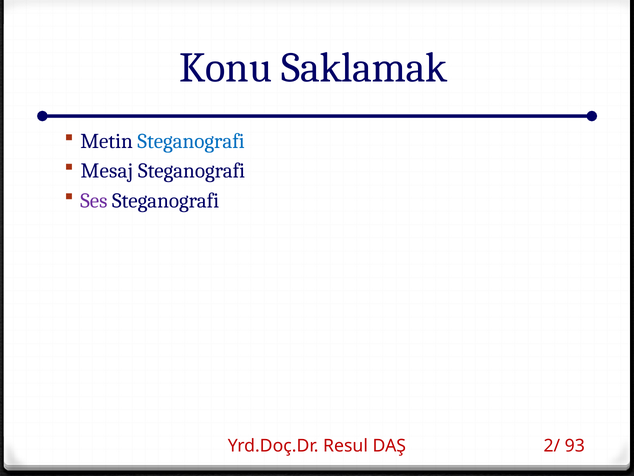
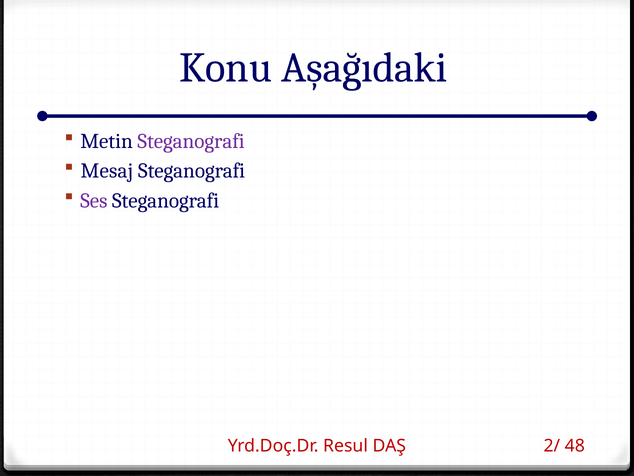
Saklamak: Saklamak -> Aşağıdaki (364, 68)
Steganografi colour: blue -> purple (191, 141)
93: 93 -> 48 (575, 446)
